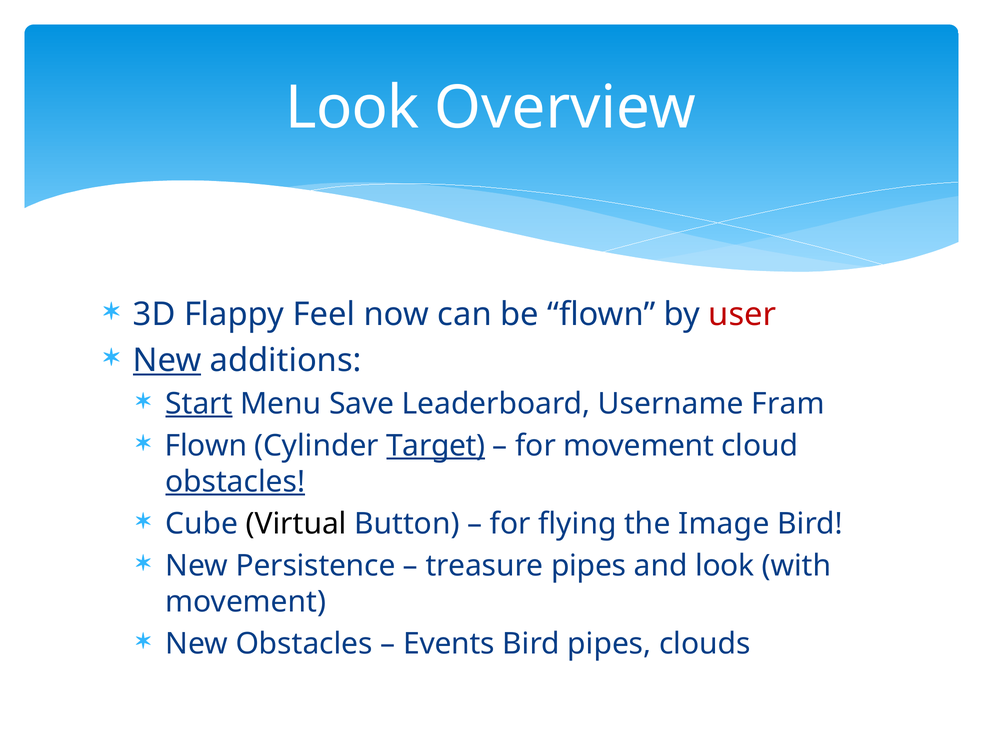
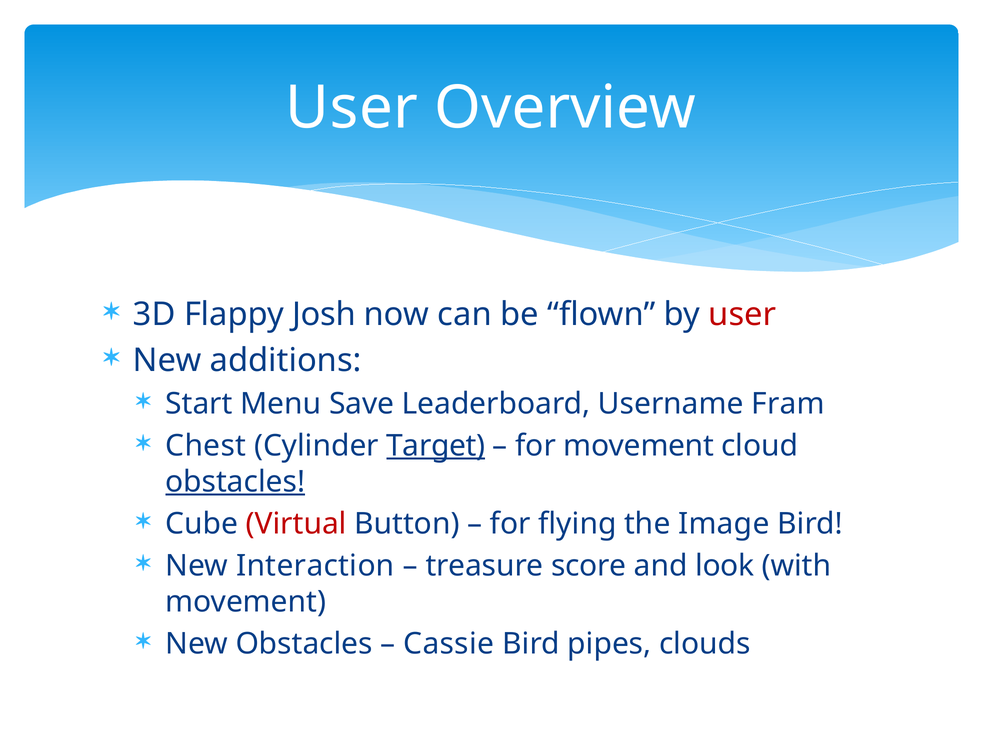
Look: Look -> User (352, 108)
Feel: Feel -> Josh (324, 314)
New underline: present -> none (167, 360)
Start underline: present -> none (199, 403)
Flown: Flown -> Chest (206, 445)
Virtual colour: black -> red (296, 523)
Persistence: Persistence -> Interaction (315, 565)
treasure pipes: pipes -> score (589, 565)
Events: Events -> Cassie (449, 643)
